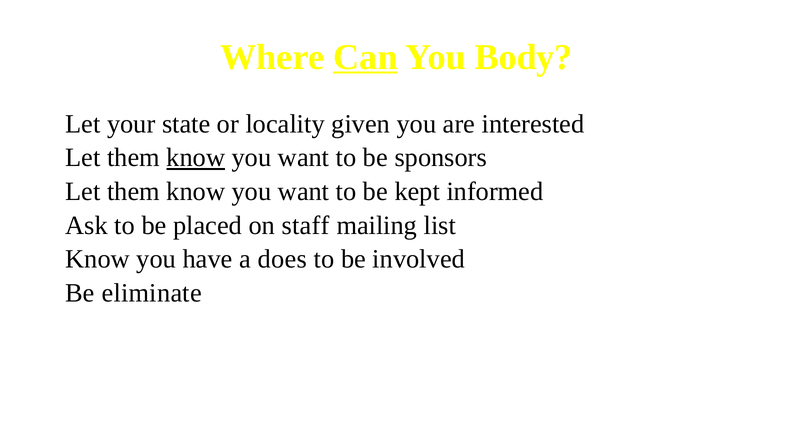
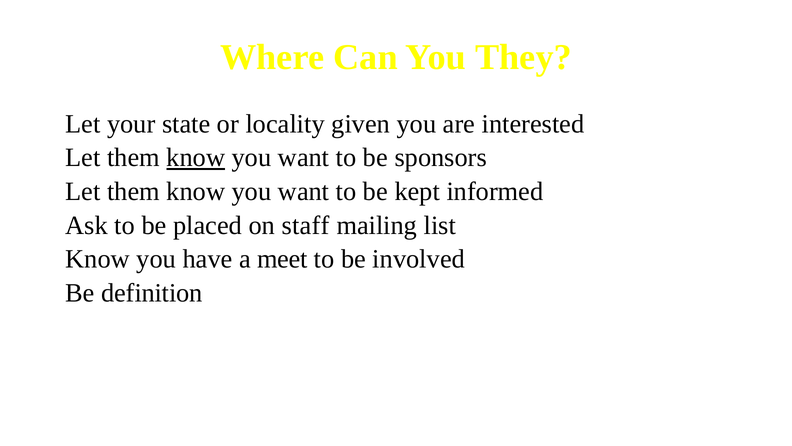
Can underline: present -> none (365, 57)
Body: Body -> They (523, 57)
does: does -> meet (282, 259)
eliminate: eliminate -> definition (152, 293)
